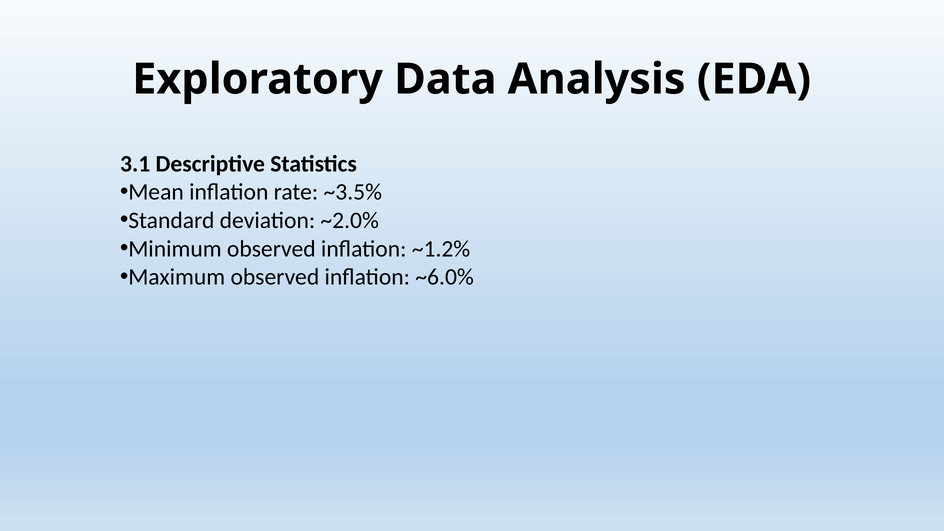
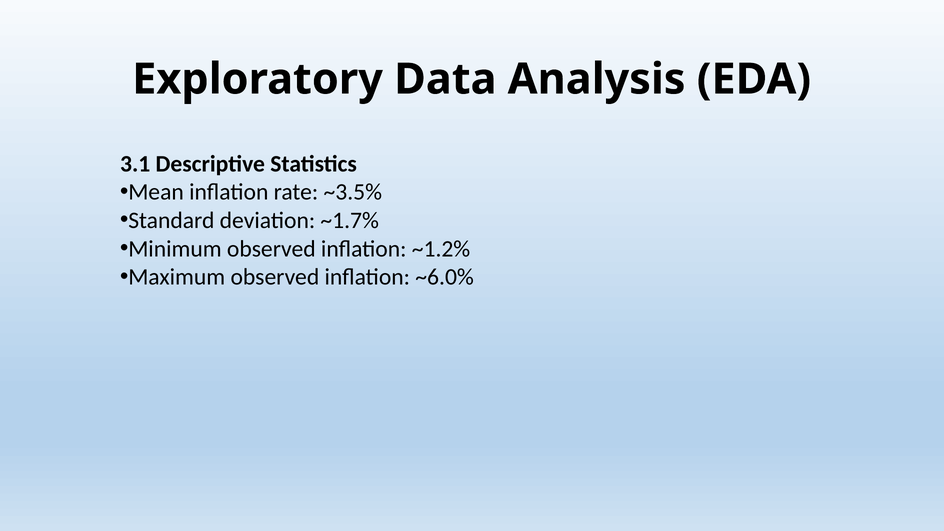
~2.0%: ~2.0% -> ~1.7% (350, 220)
